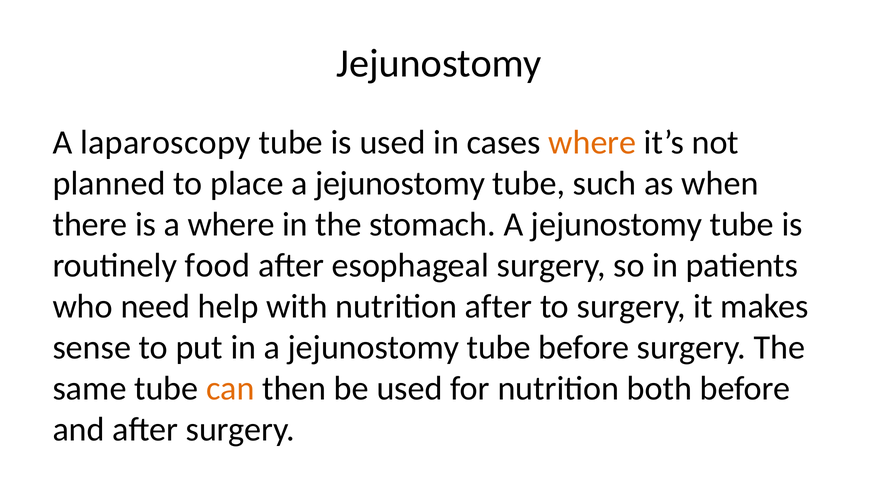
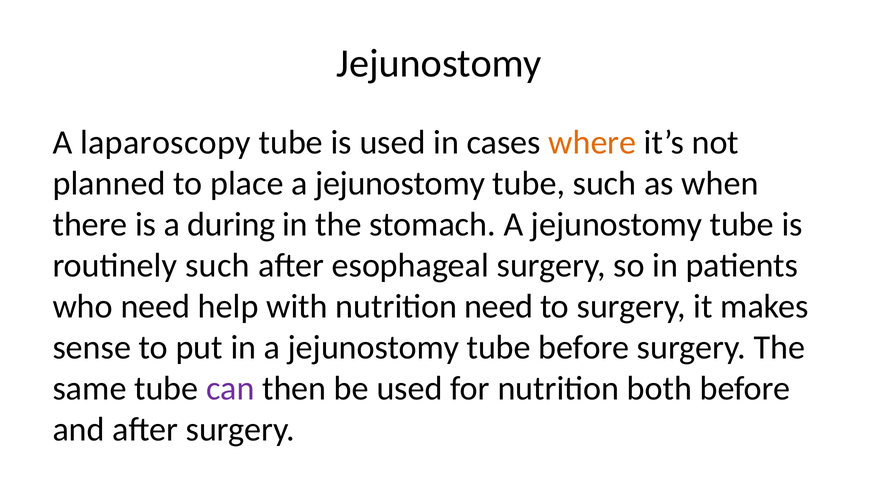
a where: where -> during (231, 225)
routinely food: food -> such (217, 266)
nutrition after: after -> need (499, 307)
can colour: orange -> purple (230, 388)
